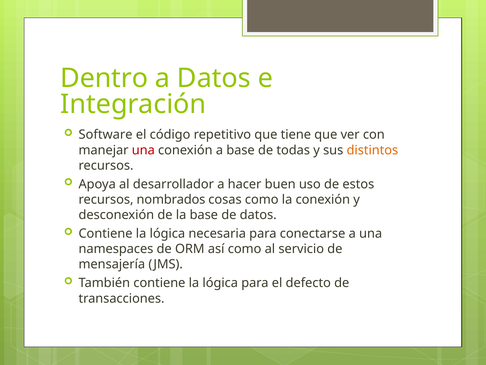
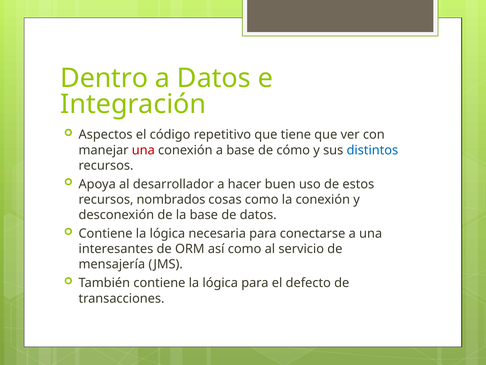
Software: Software -> Aspectos (106, 135)
todas: todas -> cómo (293, 150)
distintos colour: orange -> blue (372, 150)
namespaces: namespaces -> interesantes (116, 249)
